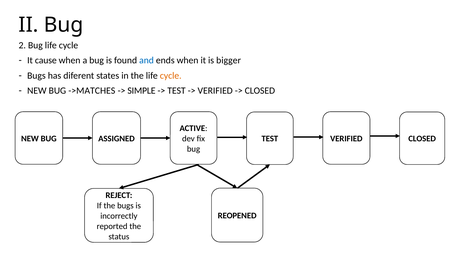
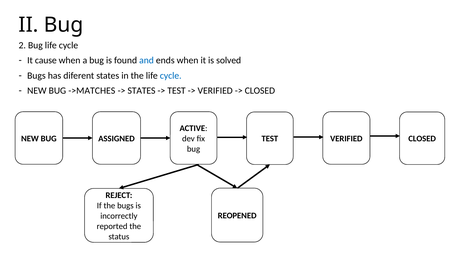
bigger: bigger -> solved (229, 61)
cycle colour: orange -> blue (171, 76)
SIMPLE: SIMPLE -> STATES (141, 91)
